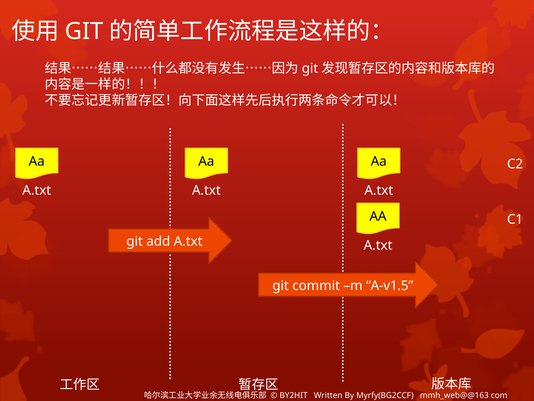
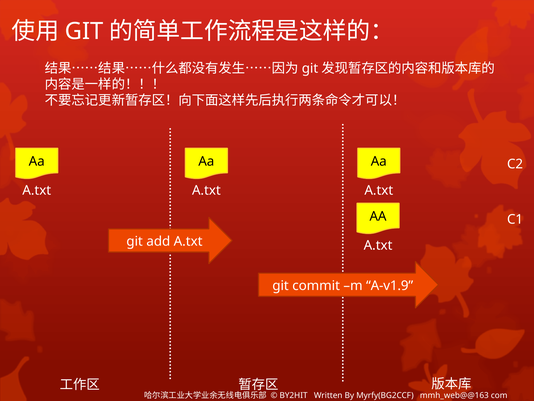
A-v1.5: A-v1.5 -> A-v1.9 (390, 285)
